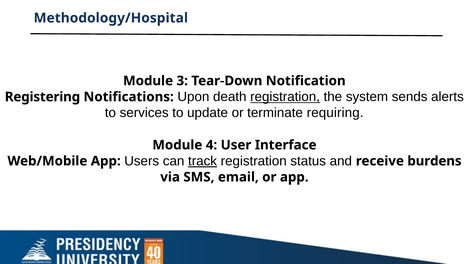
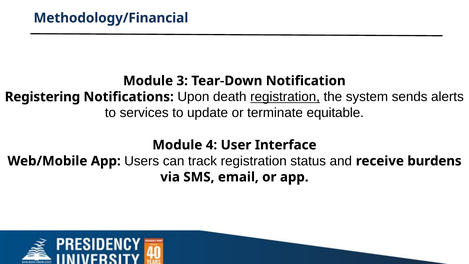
Methodology/Hospital: Methodology/Hospital -> Methodology/Financial (111, 18)
requiring: requiring -> equitable (335, 113)
track underline: present -> none (203, 161)
